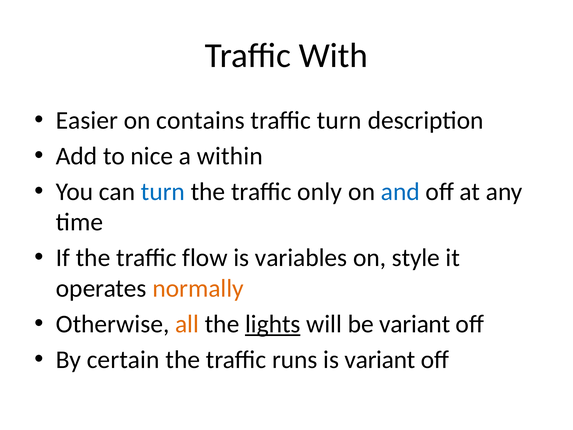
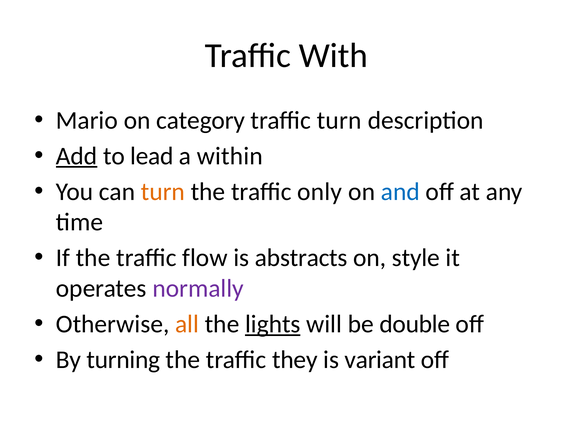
Easier: Easier -> Mario (87, 120)
contains: contains -> category (201, 120)
Add underline: none -> present (77, 156)
nice: nice -> lead (152, 156)
turn colour: blue -> orange (163, 192)
variables: variables -> abstracts (301, 258)
normally colour: orange -> purple (198, 288)
be variant: variant -> double (415, 324)
certain: certain -> turning (123, 360)
runs: runs -> they (295, 360)
